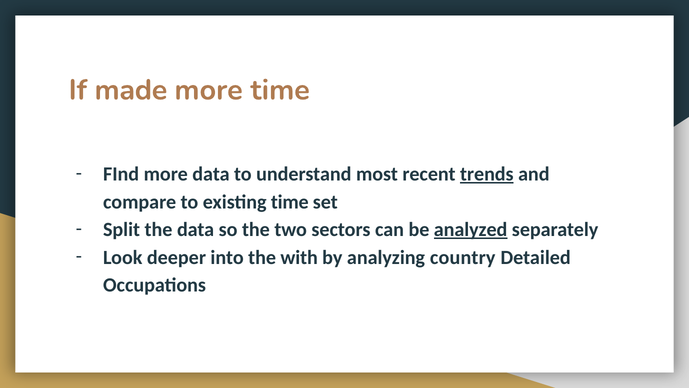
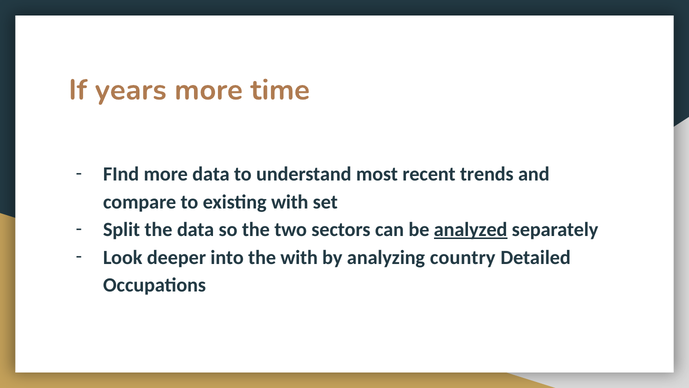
made: made -> years (131, 90)
trends underline: present -> none (487, 174)
existing time: time -> with (290, 202)
